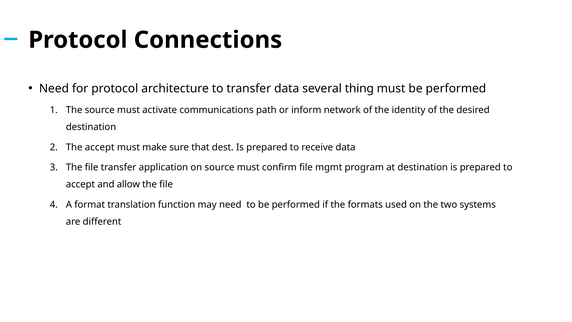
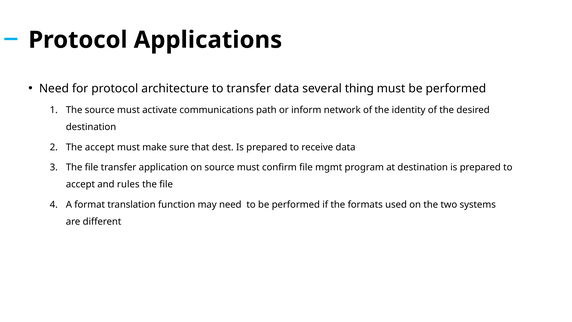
Connections: Connections -> Applications (208, 40)
allow: allow -> rules (128, 184)
